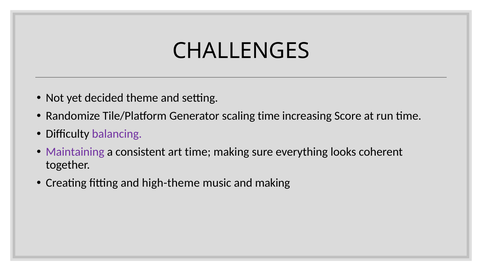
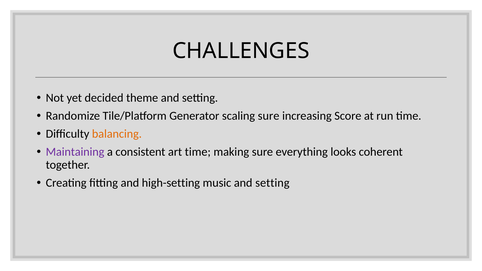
scaling time: time -> sure (269, 116)
balancing colour: purple -> orange (117, 134)
high-theme: high-theme -> high-setting (171, 183)
music and making: making -> setting (272, 183)
